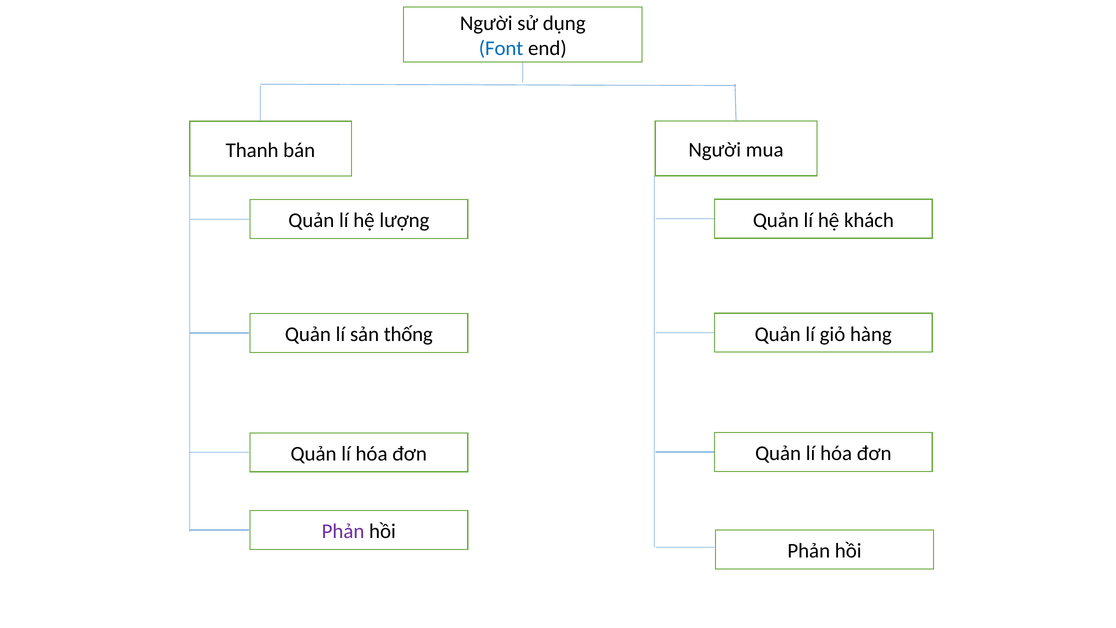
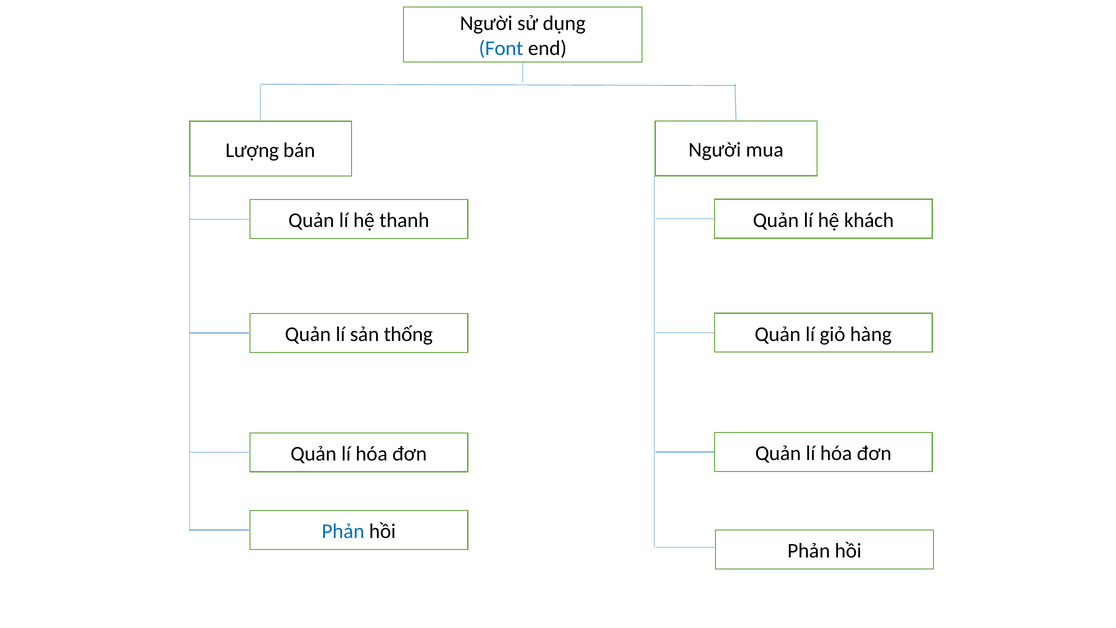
Thanh: Thanh -> Lượng (252, 150)
lượng: lượng -> thanh (404, 220)
Phản colour: purple -> blue (343, 531)
